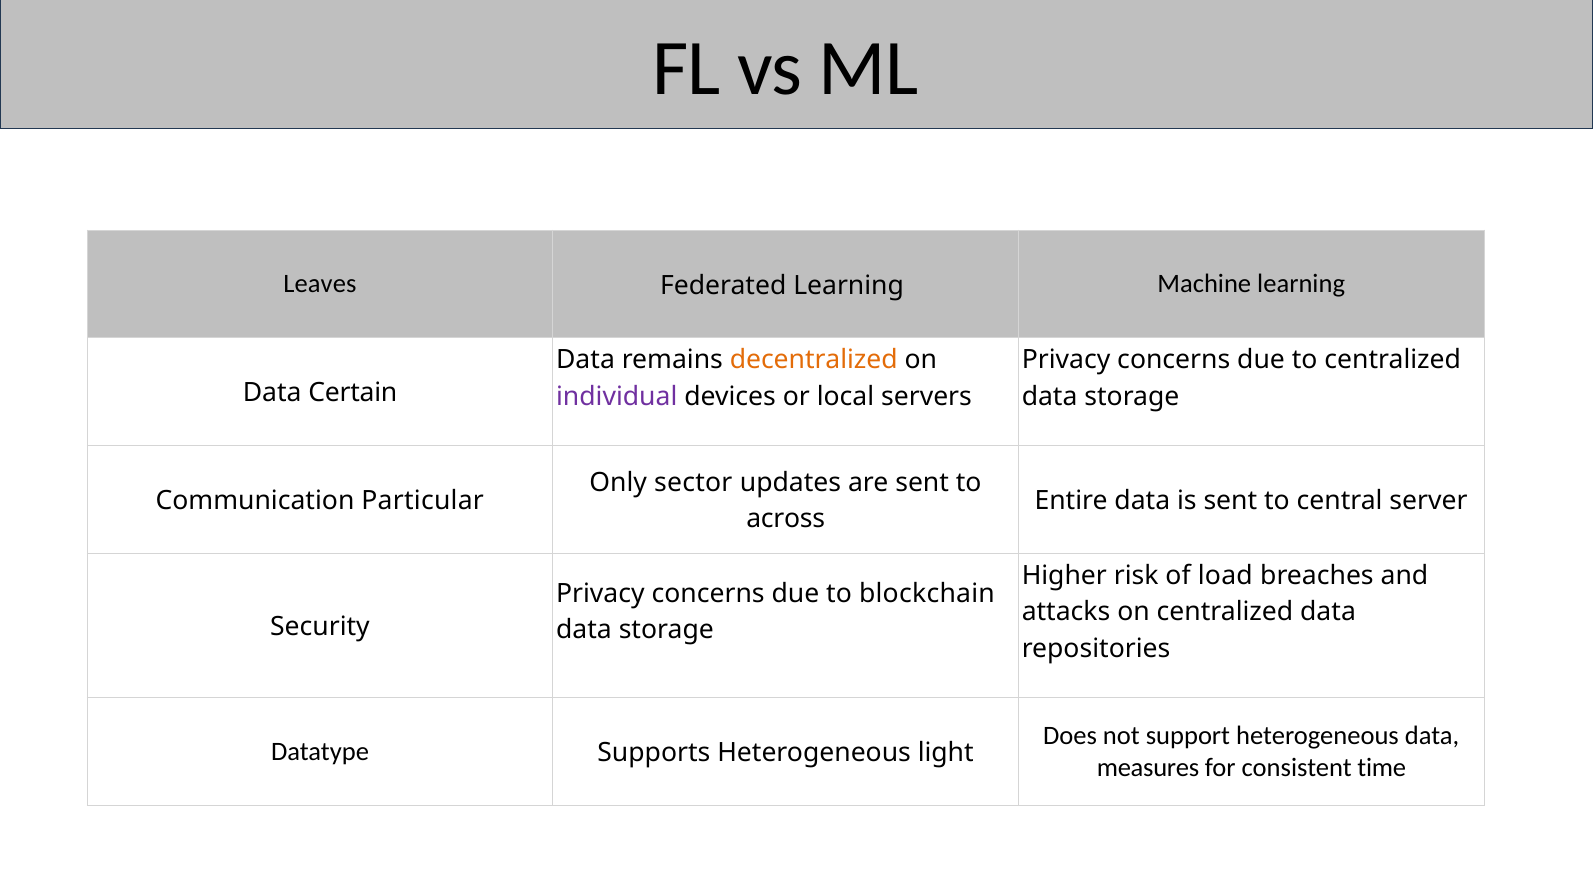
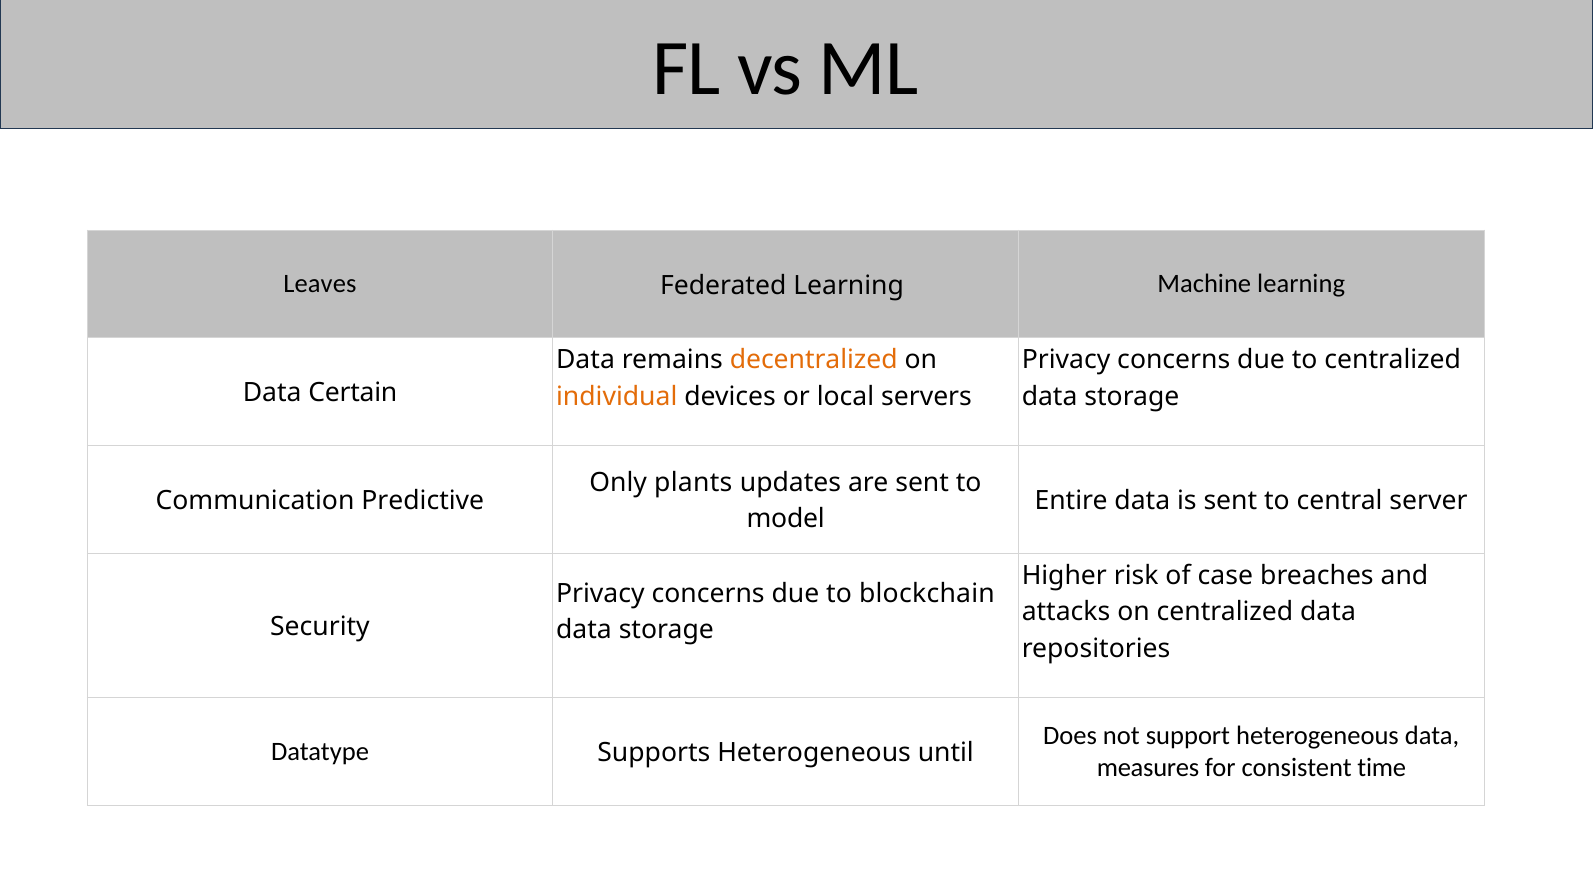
individual colour: purple -> orange (617, 396)
sector: sector -> plants (693, 483)
Particular: Particular -> Predictive (423, 501)
across: across -> model (786, 519)
load: load -> case (1225, 576)
light: light -> until (946, 753)
